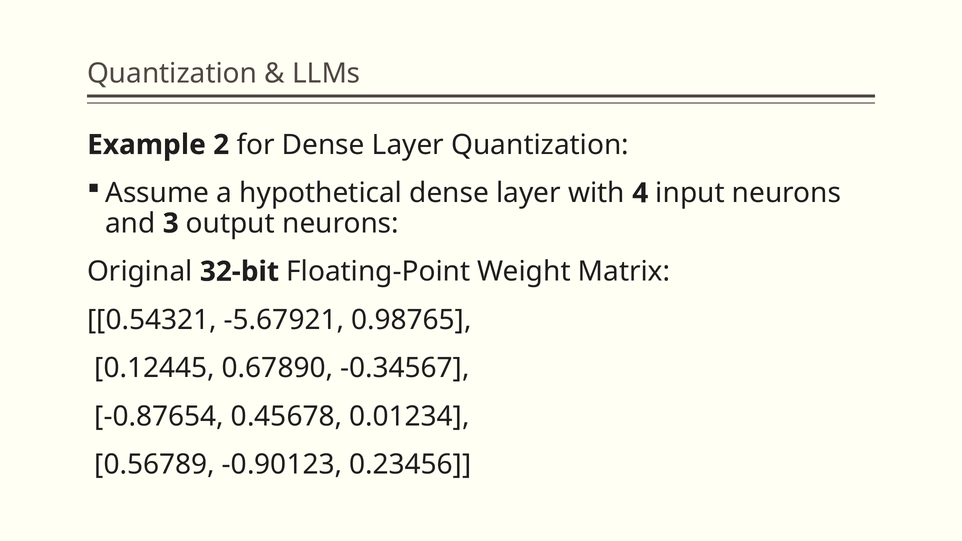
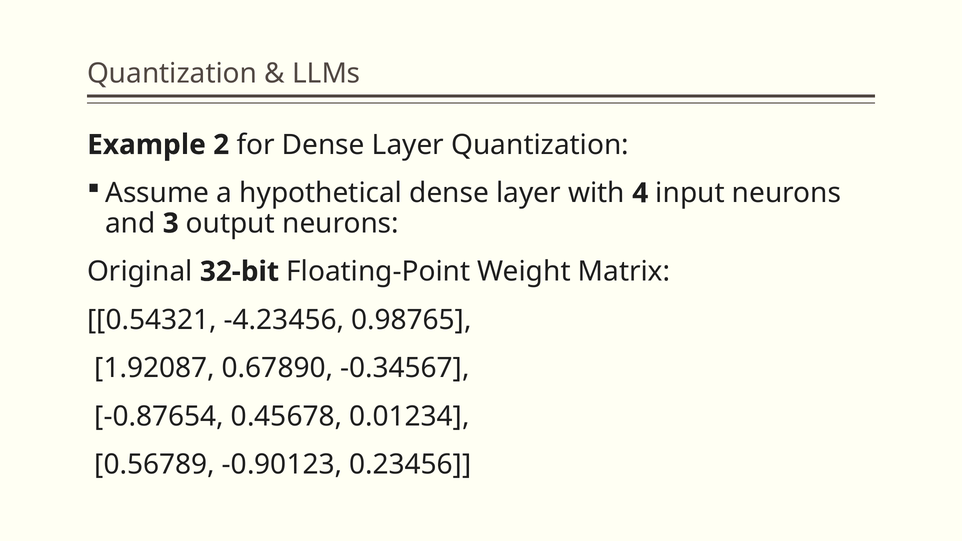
-5.67921: -5.67921 -> -4.23456 (284, 320)
0.12445: 0.12445 -> 1.92087 (155, 368)
